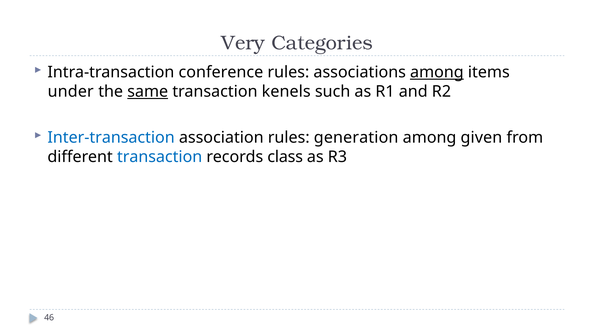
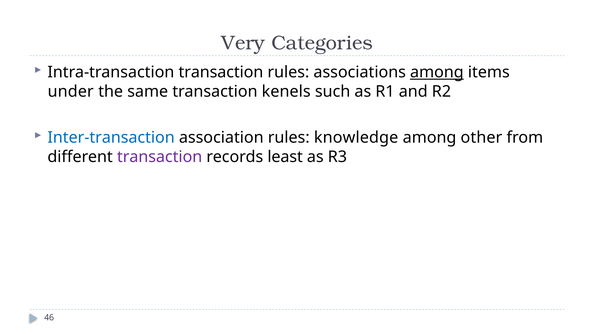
Intra-transaction conference: conference -> transaction (221, 72)
same underline: present -> none (148, 92)
generation: generation -> knowledge (356, 138)
given: given -> other (481, 138)
transaction colour: blue -> purple (160, 157)
class: class -> least (285, 157)
